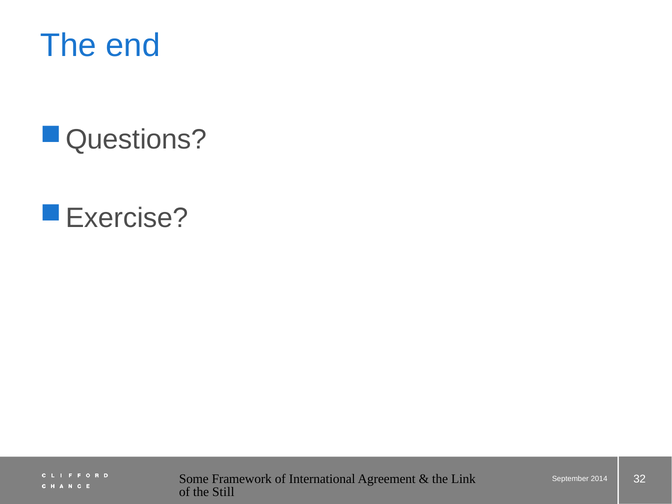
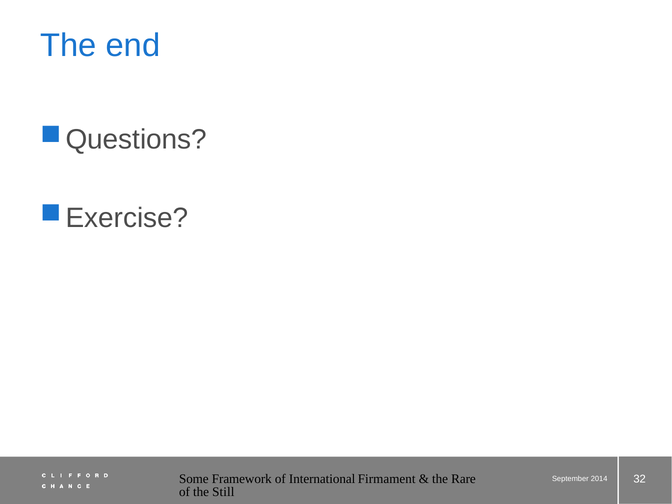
Agreement: Agreement -> Firmament (387, 479)
Link: Link -> Rare (463, 479)
